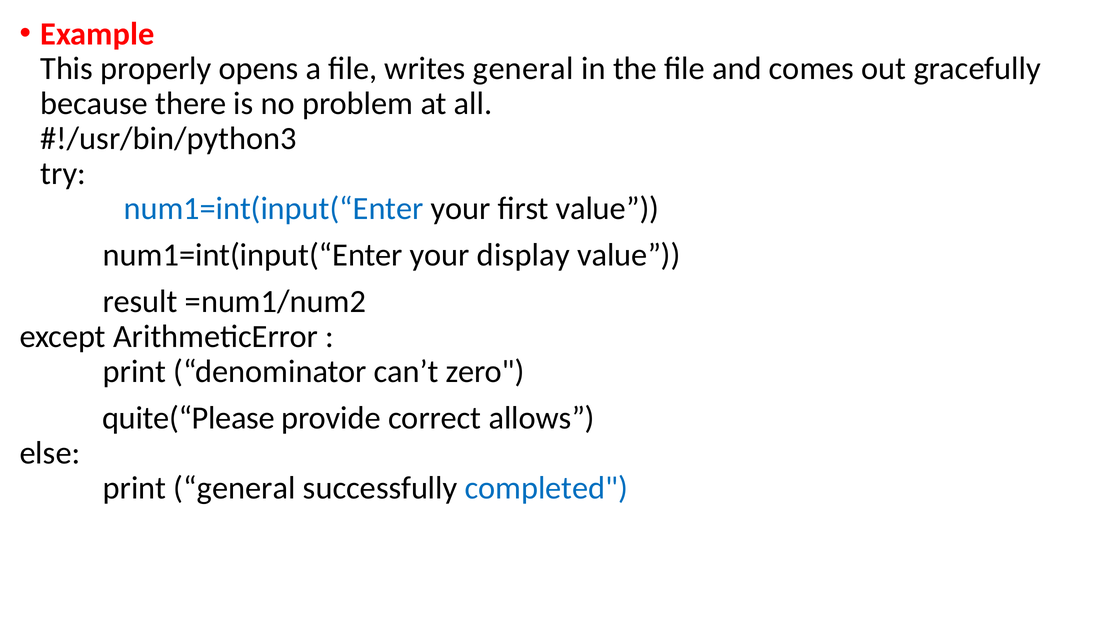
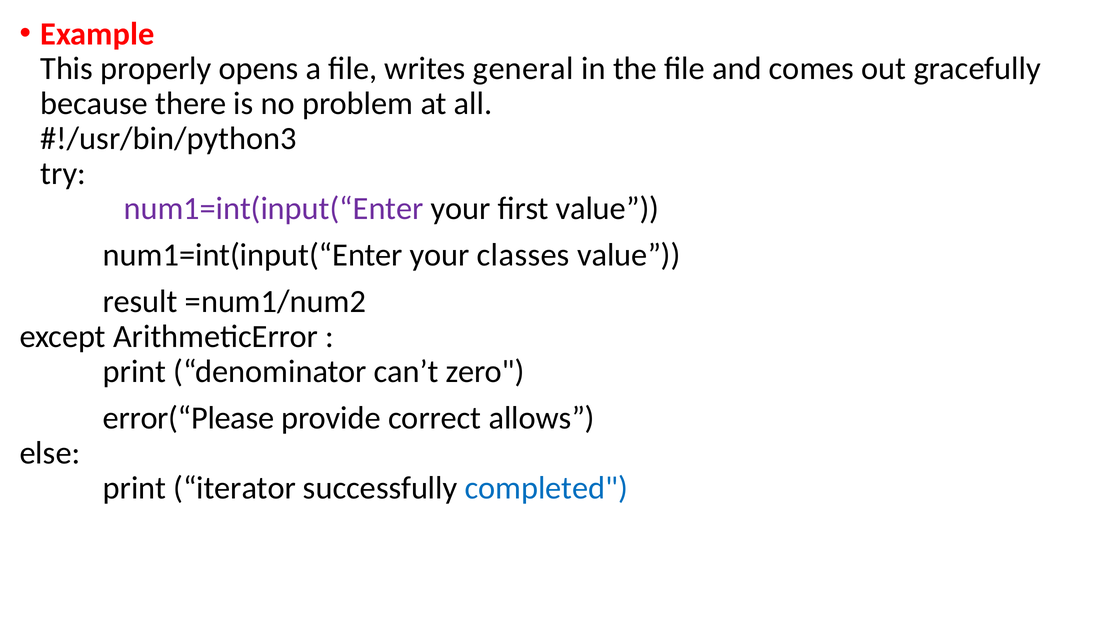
num1=int(input(“Enter colour: blue -> purple (274, 209)
display: display -> classes (523, 255)
quite(“Please: quite(“Please -> error(“Please (188, 418)
print general: general -> iterator (235, 488)
